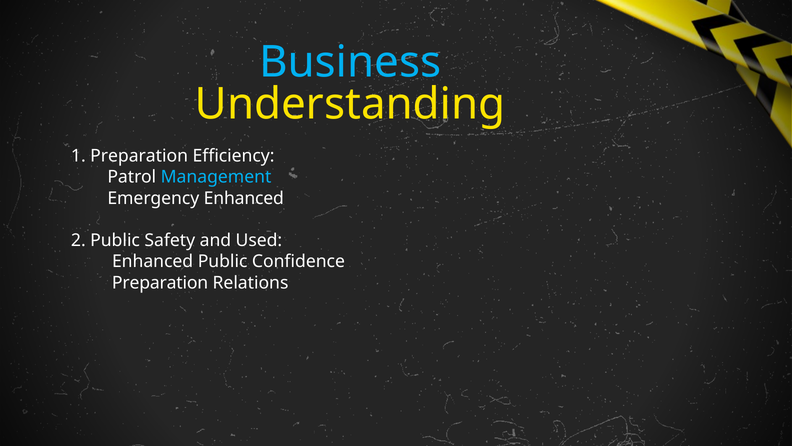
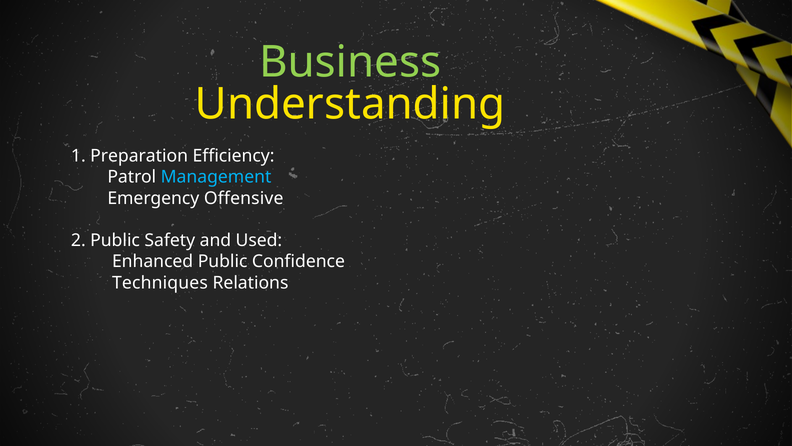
Business colour: light blue -> light green (350, 62)
Emergency Enhanced: Enhanced -> Offensive (244, 198)
Preparation: Preparation -> Techniques (160, 282)
